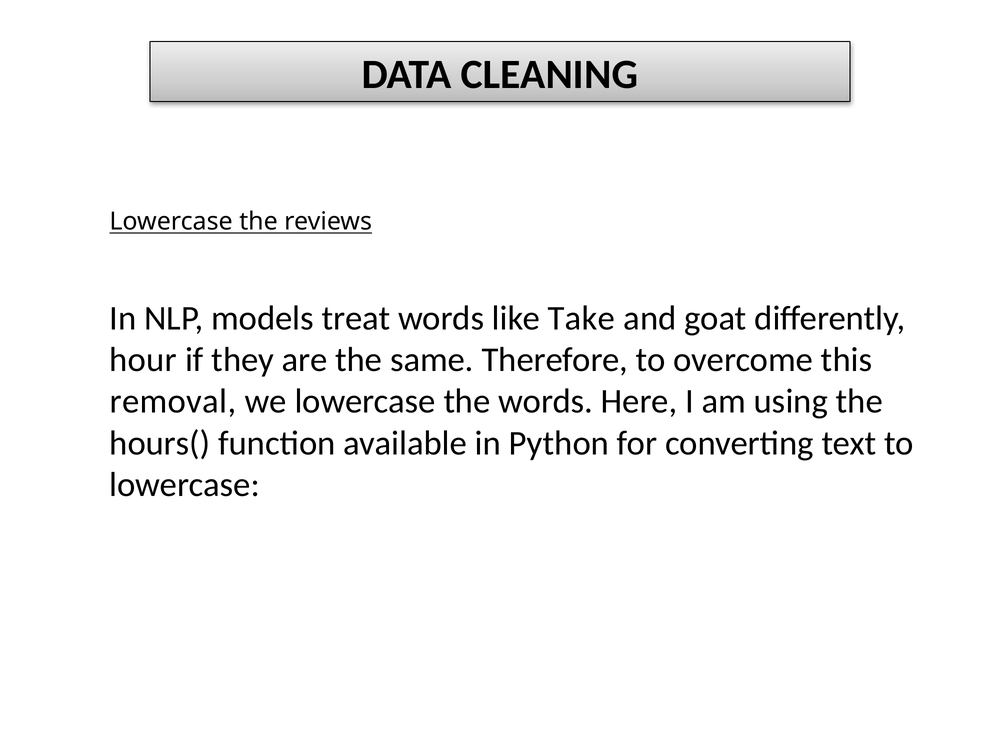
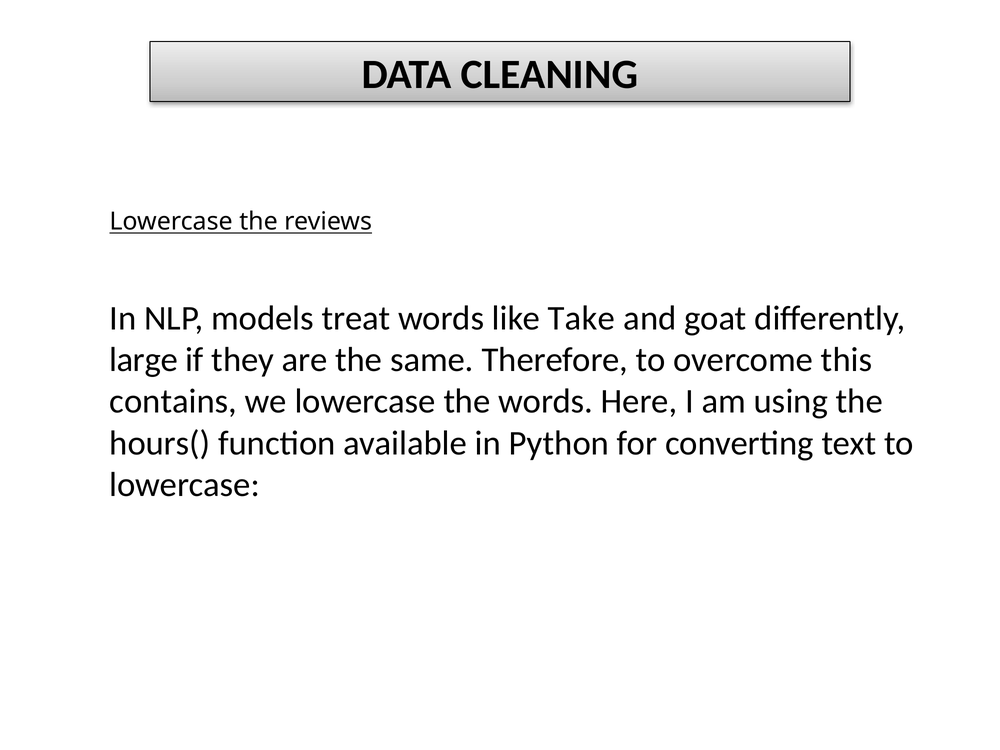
hour: hour -> large (143, 360)
removal: removal -> contains (173, 401)
